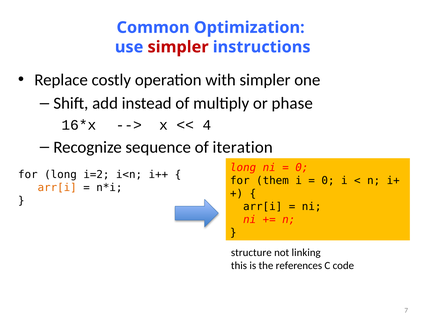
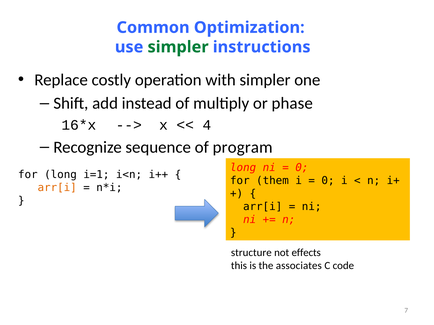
simpler colour: red -> green (178, 47)
iteration: iteration -> program (243, 147)
i=2: i=2 -> i=1 (96, 175)
linking: linking -> effects (306, 253)
references: references -> associates (299, 266)
